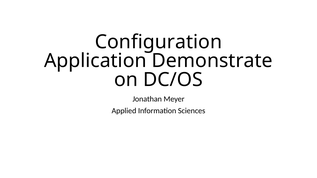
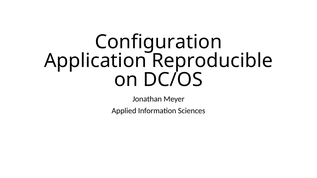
Demonstrate: Demonstrate -> Reproducible (212, 61)
